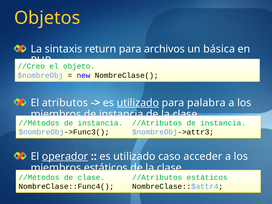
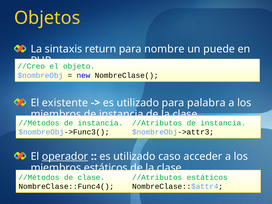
archivos: archivos -> nombre (164, 49)
básica: básica -> puede (219, 49)
atributos: atributos -> existente (65, 103)
utilizado underline: present -> none (138, 103)
